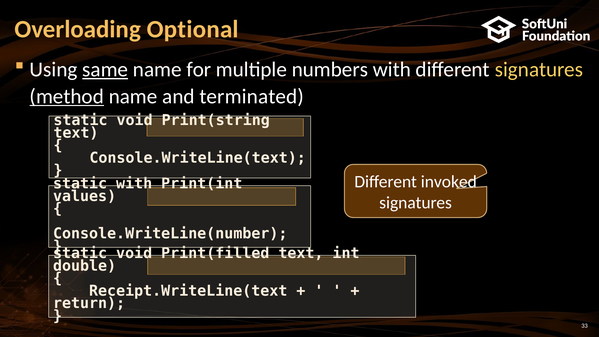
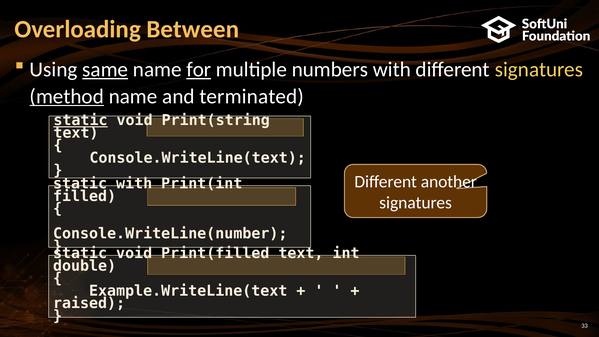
Optional: Optional -> Between (193, 29)
for underline: none -> present (199, 70)
static underline: none -> present (80, 120)
invoked: invoked -> another (449, 182)
values: values -> filled (85, 196)
Receipt.WriteLine(text: Receipt.WriteLine(text -> Example.WriteLine(text (188, 291)
return: return -> raised (89, 303)
